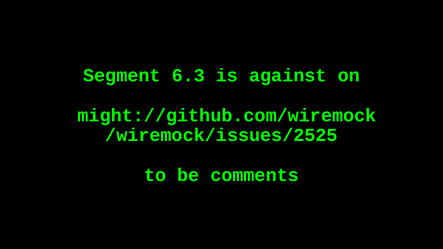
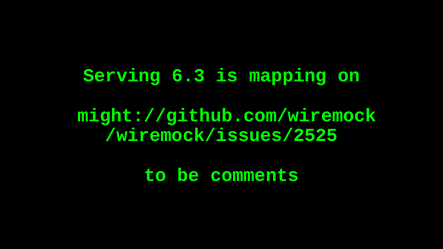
Segment: Segment -> Serving (122, 75)
against: against -> mapping (288, 75)
